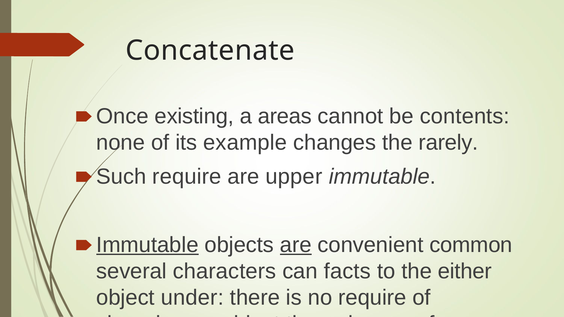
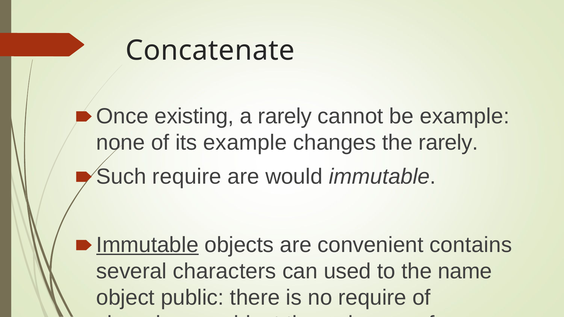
a areas: areas -> rarely (285, 116)
be contents: contents -> example (465, 116)
upper: upper -> would (294, 177)
are underline: present -> none (296, 245)
common: common -> contains (471, 245)
facts: facts -> used (347, 271)
either: either -> name (465, 271)
under: under -> public (192, 298)
